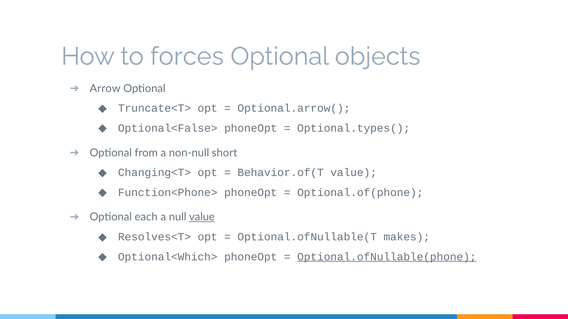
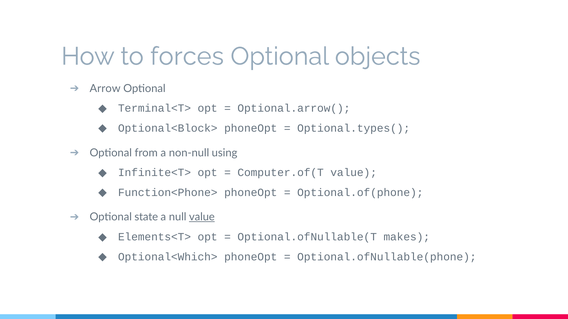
Truncate<T>: Truncate<T> -> Terminal<T> (155, 108)
Optional<False>: Optional<False> -> Optional<Block> (168, 128)
short: short -> using (225, 153)
Changing<T>: Changing<T> -> Infinite<T> (155, 173)
Behavior.of(T: Behavior.of(T -> Computer.of(T (281, 173)
each: each -> state (146, 217)
Resolves<T>: Resolves<T> -> Elements<T> (155, 237)
Optional.ofNullable(phone underline: present -> none (387, 257)
